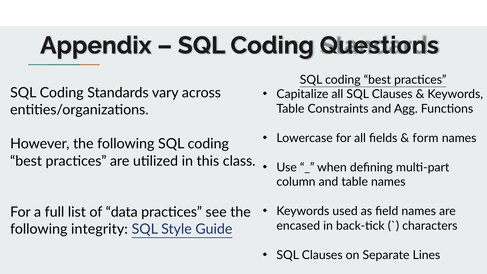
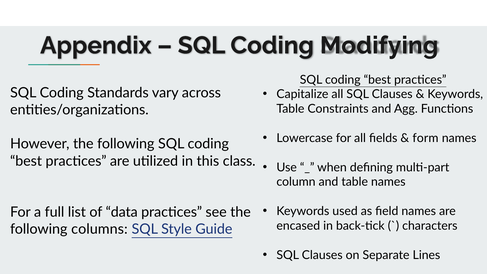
Questions: Questions -> Modifying (379, 45)
integrity: integrity -> columns (99, 229)
